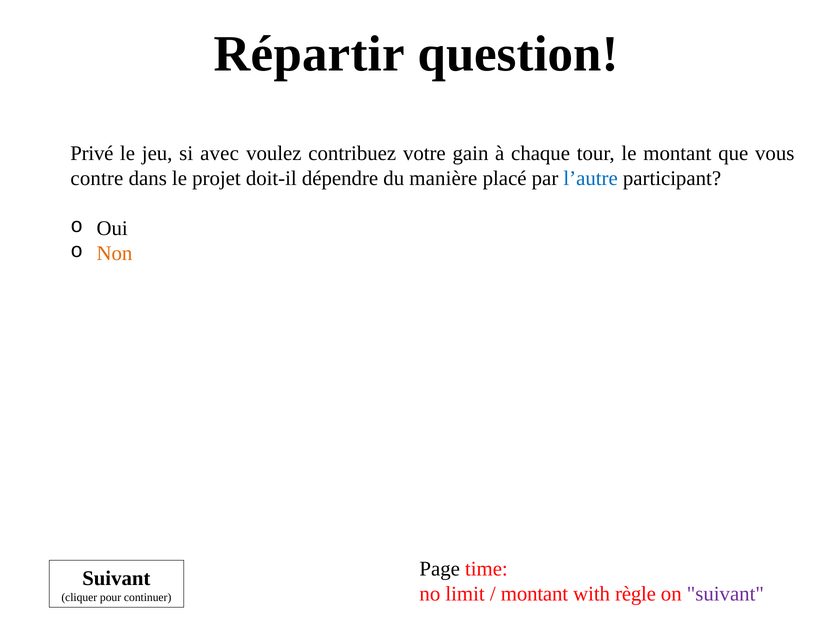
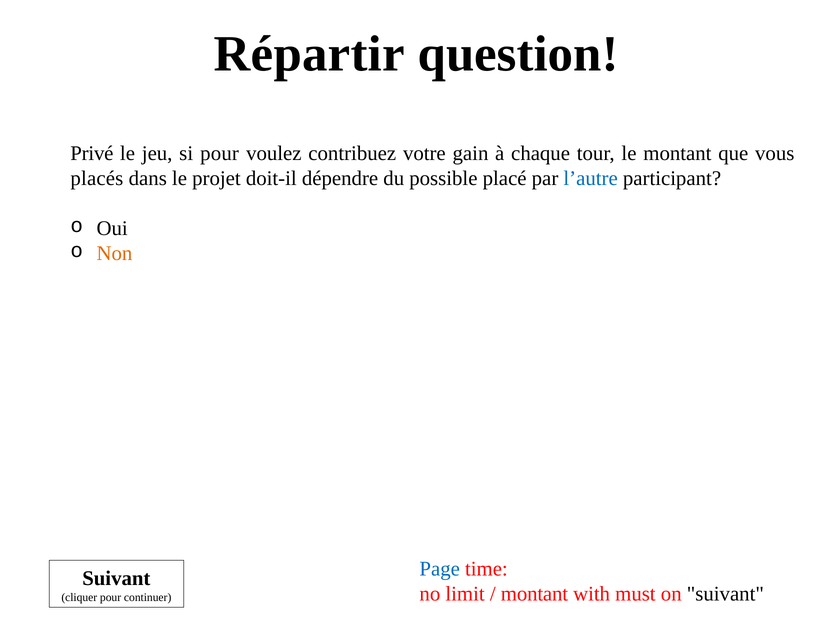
si avec: avec -> pour (220, 153)
contre: contre -> placés (97, 178)
manière: manière -> possible (443, 178)
Page colour: black -> blue (440, 568)
règle: règle -> must (635, 593)
suivant colour: purple -> black (725, 593)
